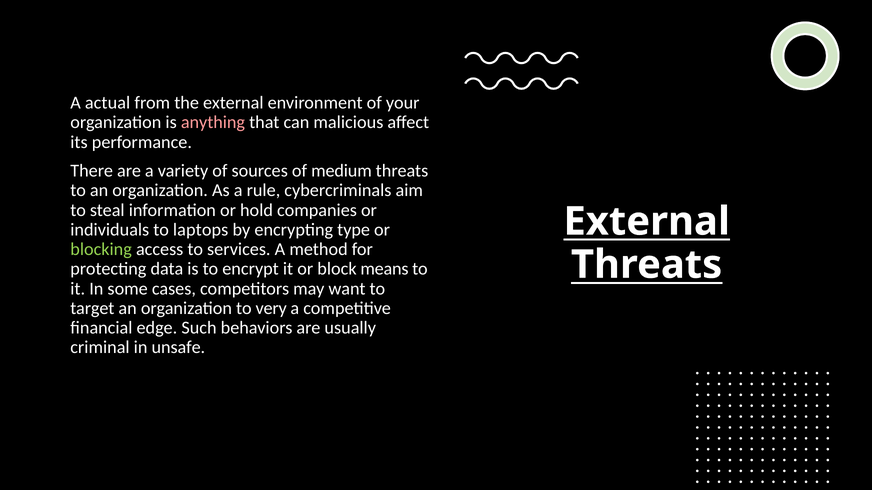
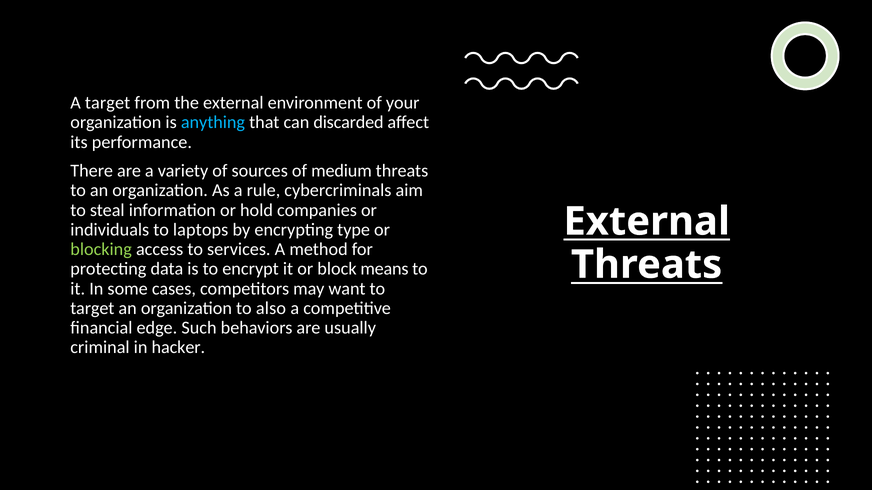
A actual: actual -> target (108, 103)
anything colour: pink -> light blue (213, 123)
malicious: malicious -> discarded (348, 123)
very: very -> also (271, 308)
unsafe: unsafe -> hacker (178, 348)
